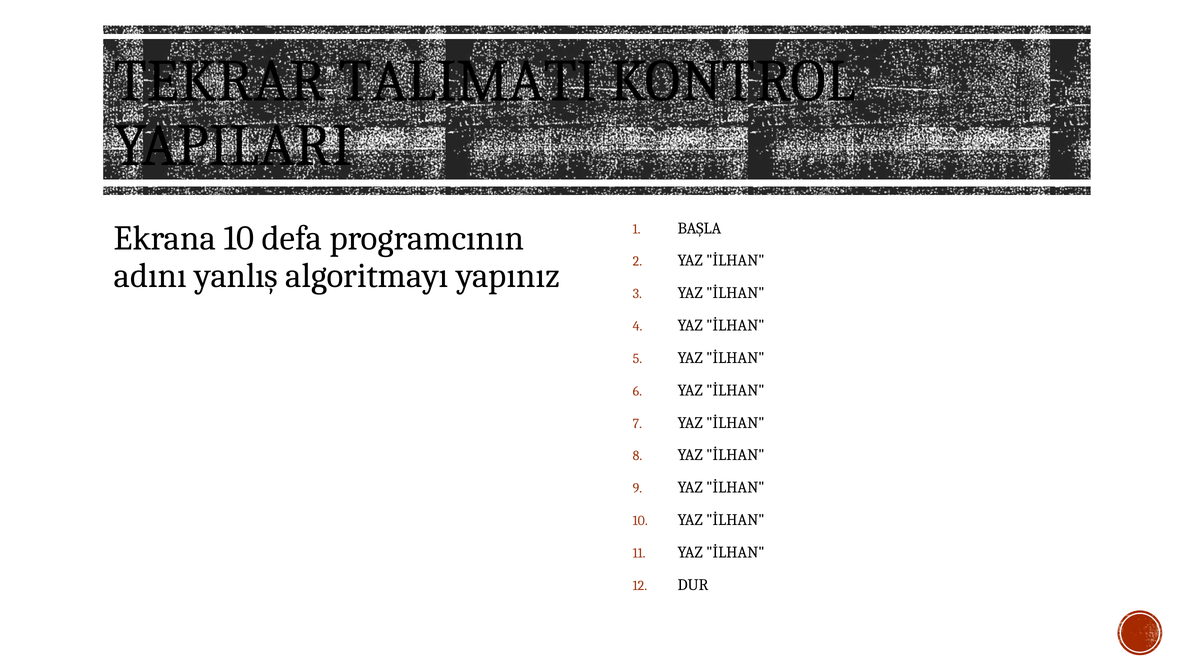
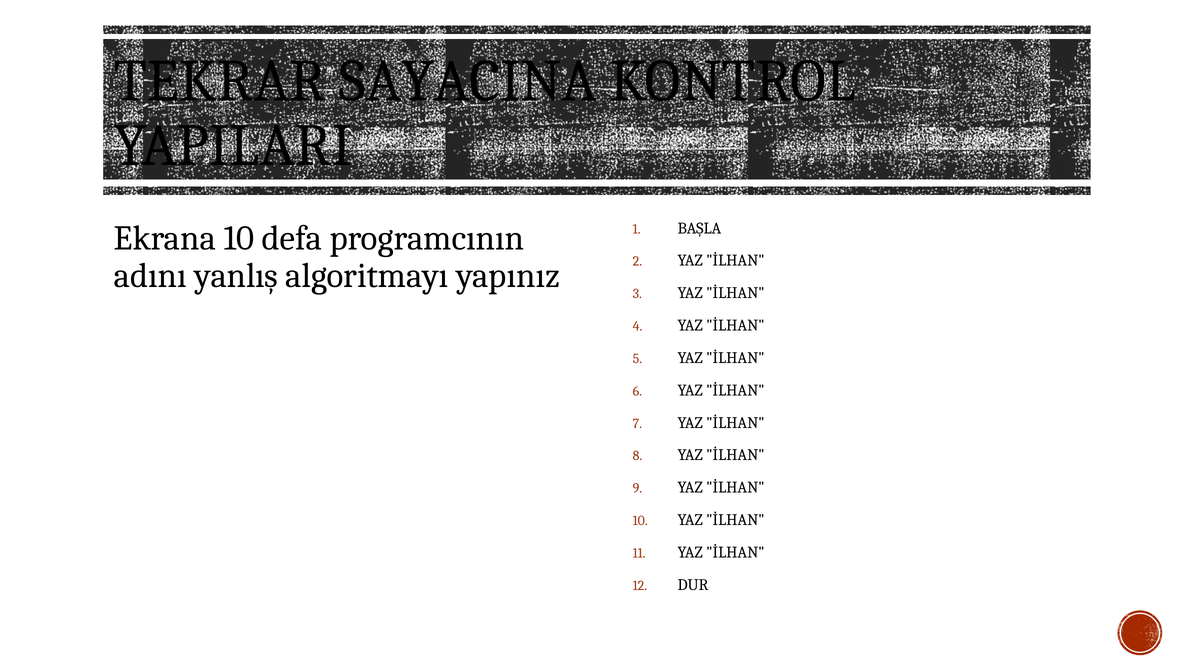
TALIMATI: TALIMATI -> SAYACINA (468, 81)
